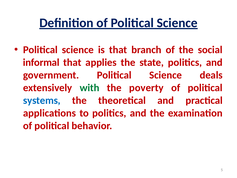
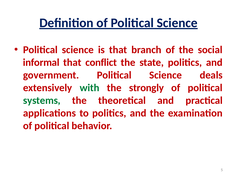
applies: applies -> conflict (101, 62)
poverty: poverty -> strongly (146, 88)
systems colour: blue -> green (42, 100)
